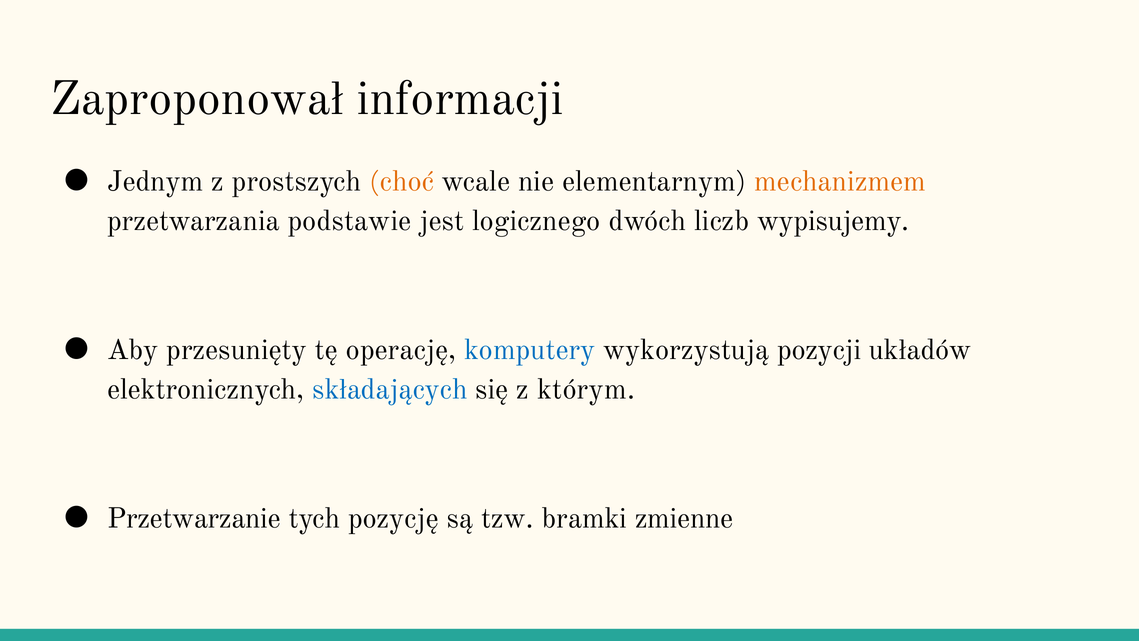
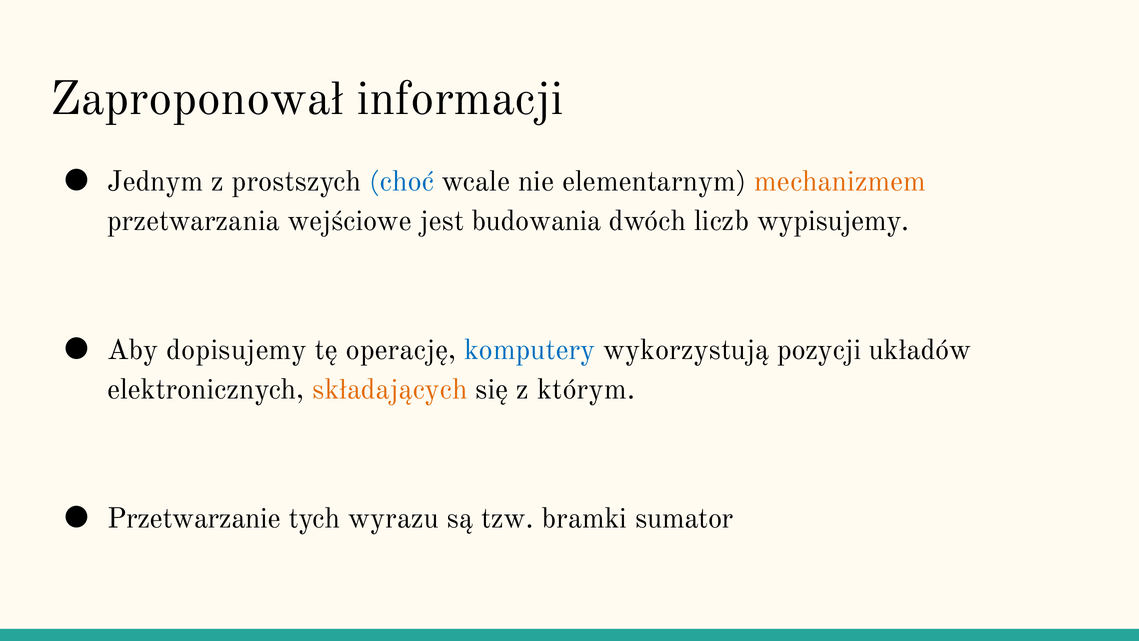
choć colour: orange -> blue (402, 181)
podstawie: podstawie -> wejściowe (350, 221)
logicznego: logicznego -> budowania (537, 221)
przesunięty: przesunięty -> dopisujemy (237, 350)
składających colour: blue -> orange (390, 389)
pozycję: pozycję -> wyrazu (393, 518)
zmienne: zmienne -> sumator (684, 518)
